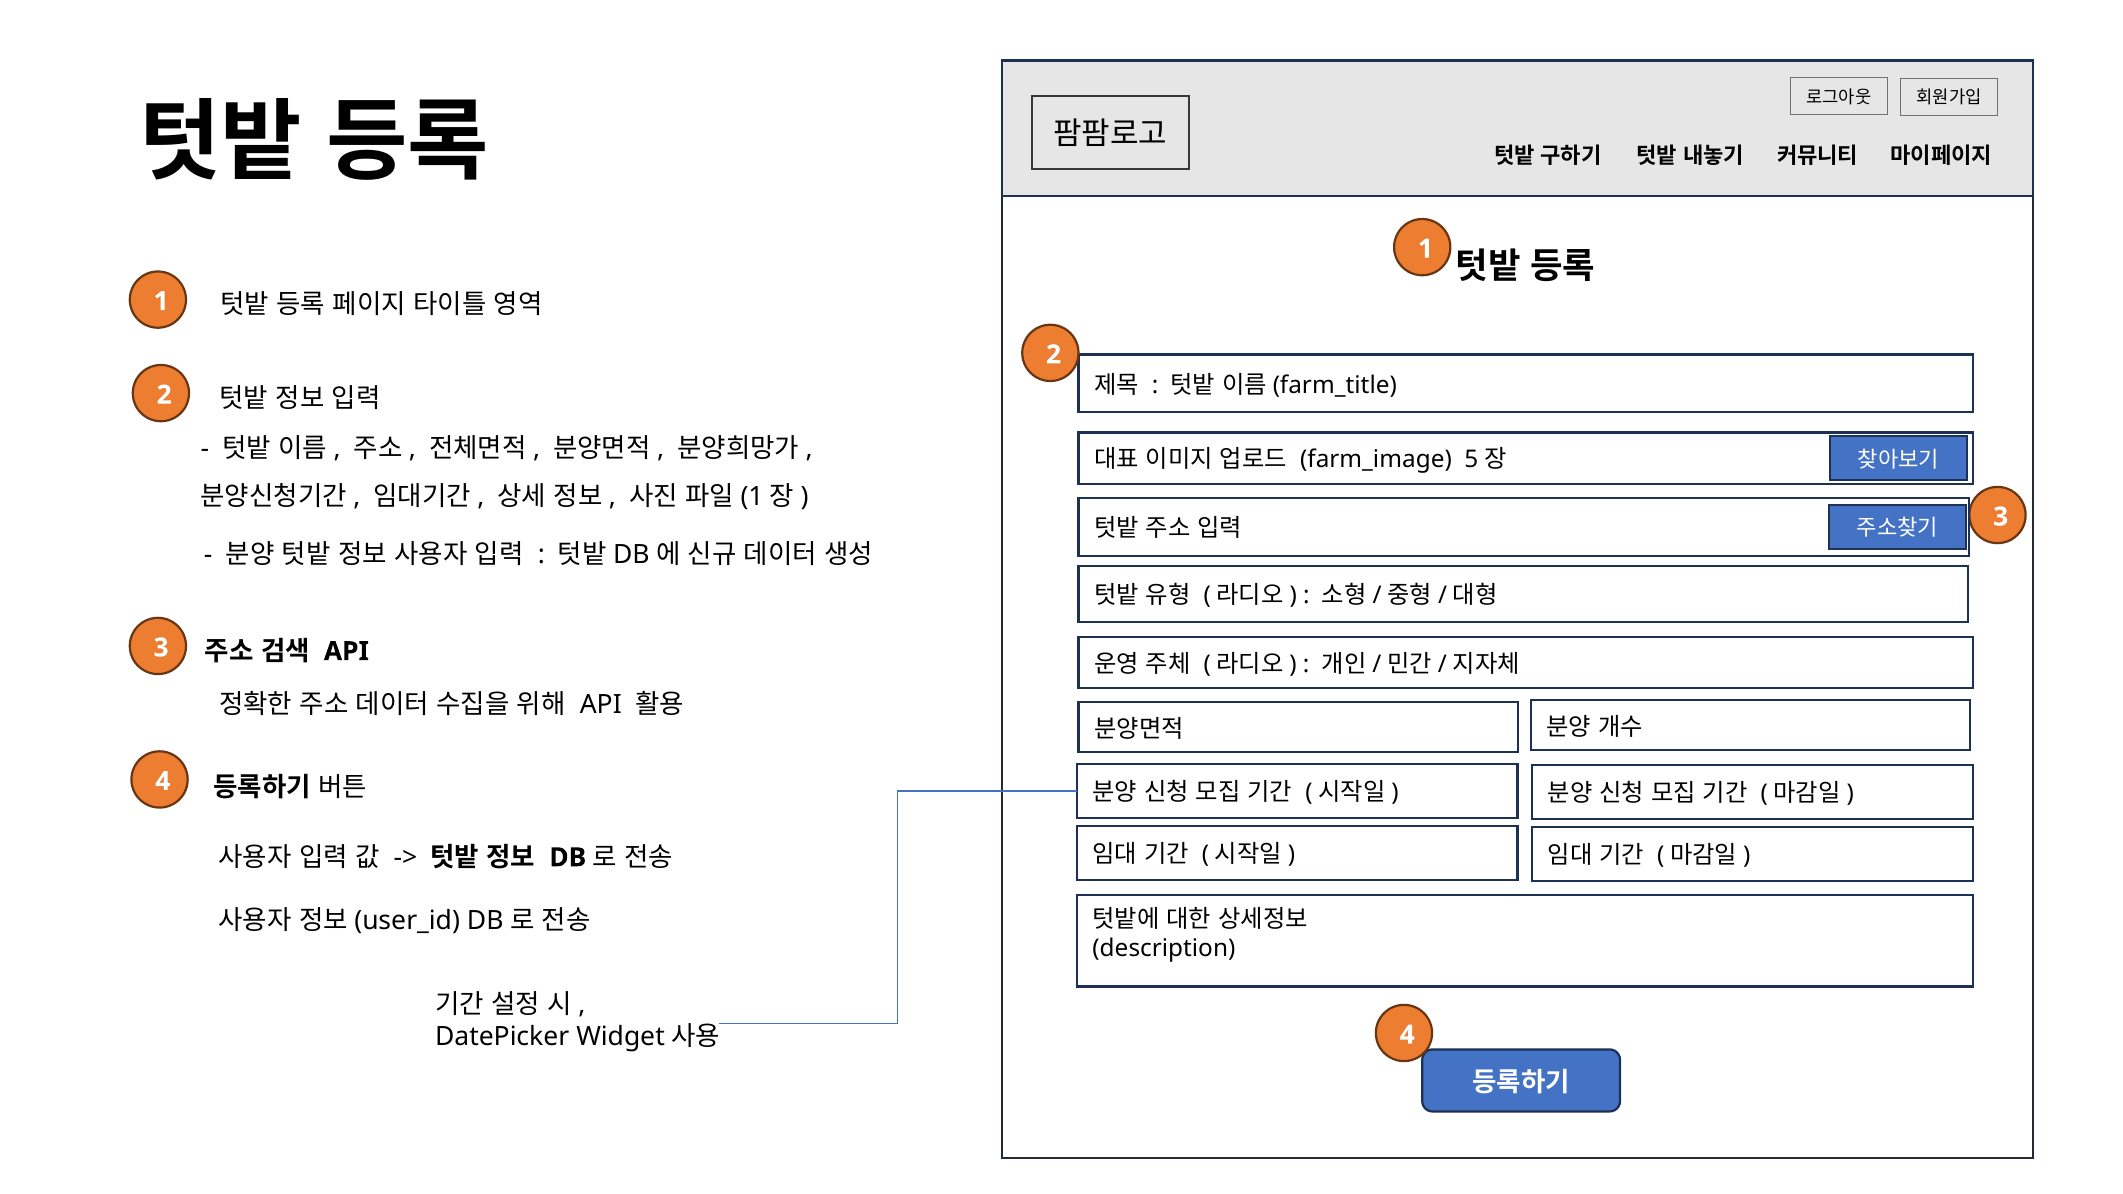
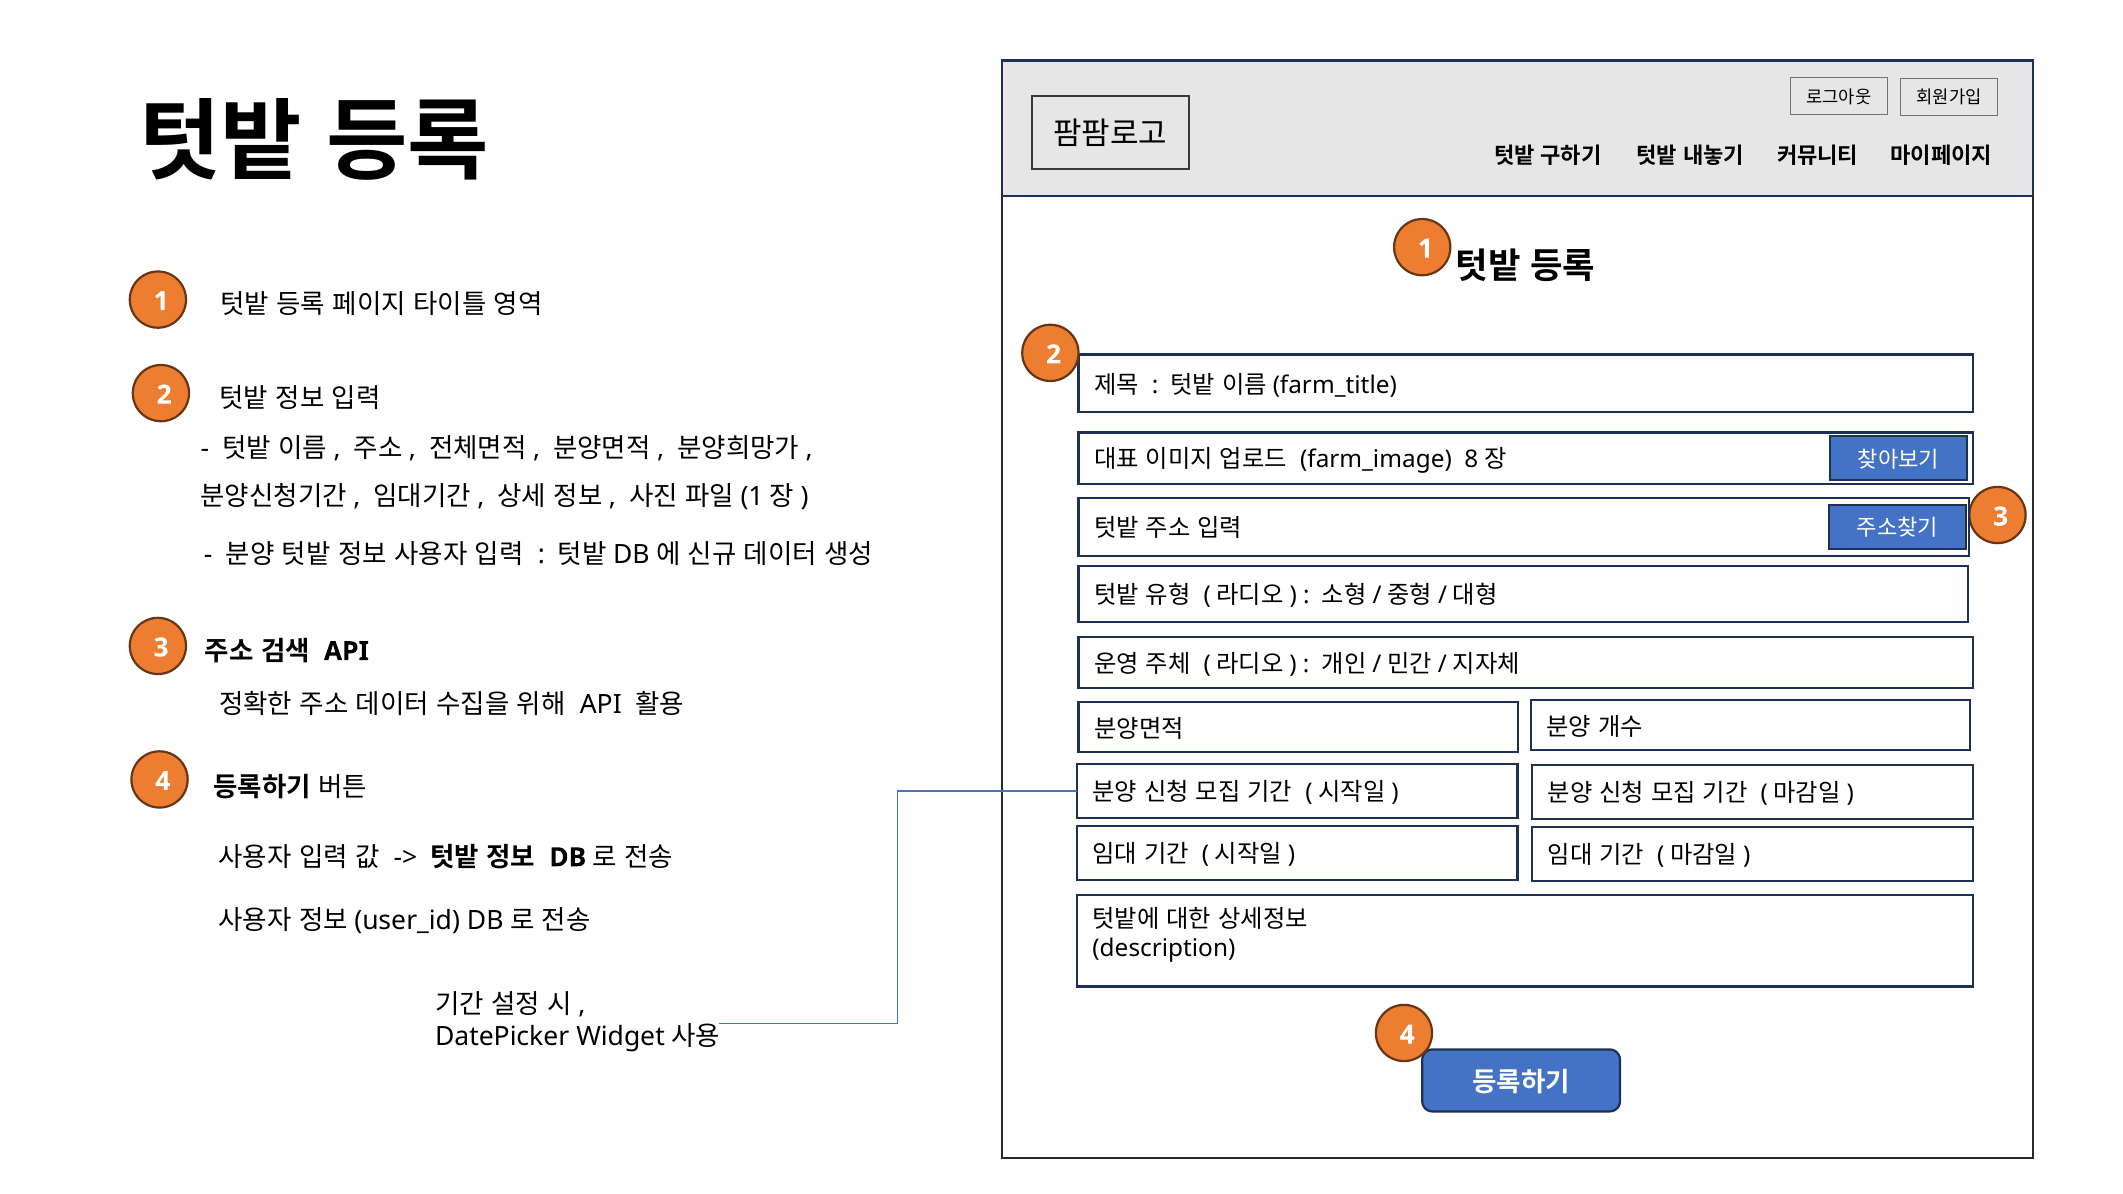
5: 5 -> 8 (1471, 460)
